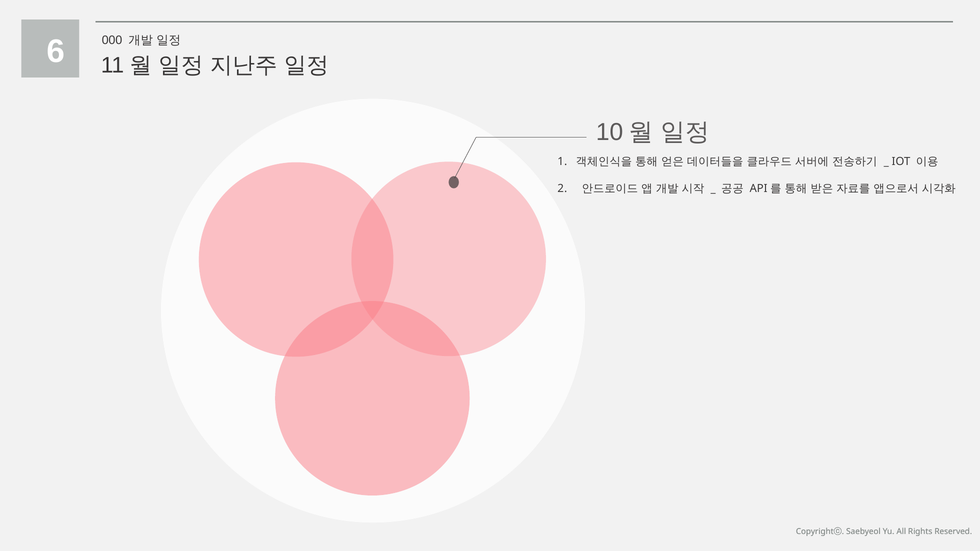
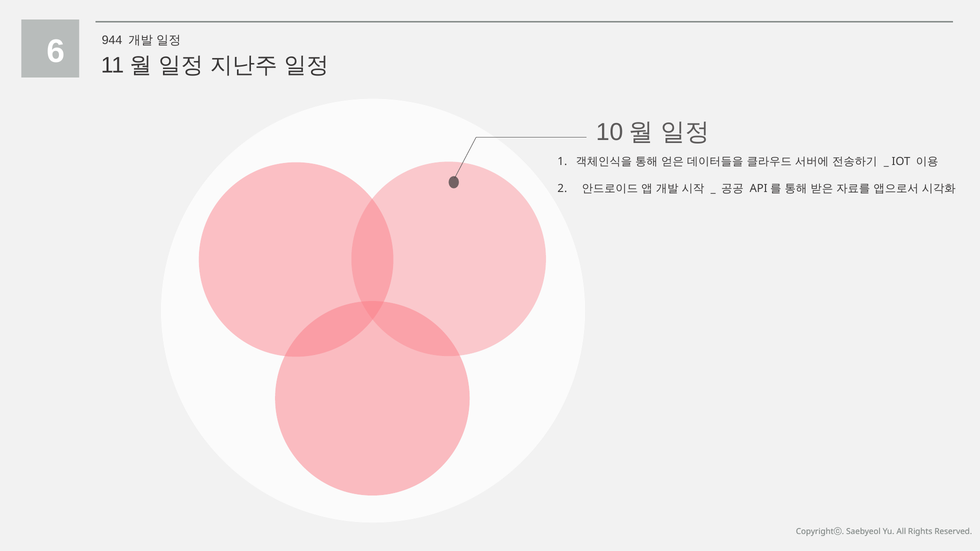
000: 000 -> 944 (112, 40)
